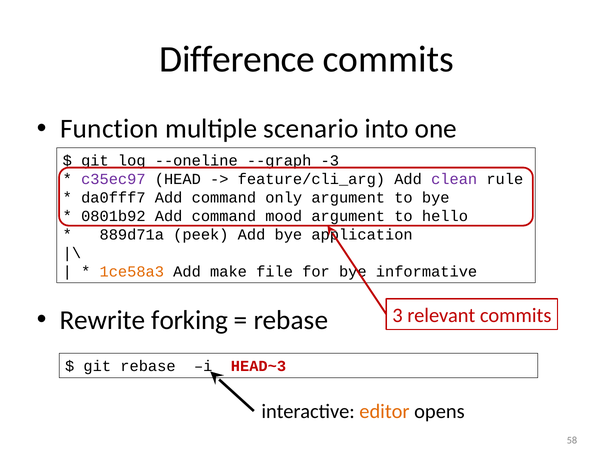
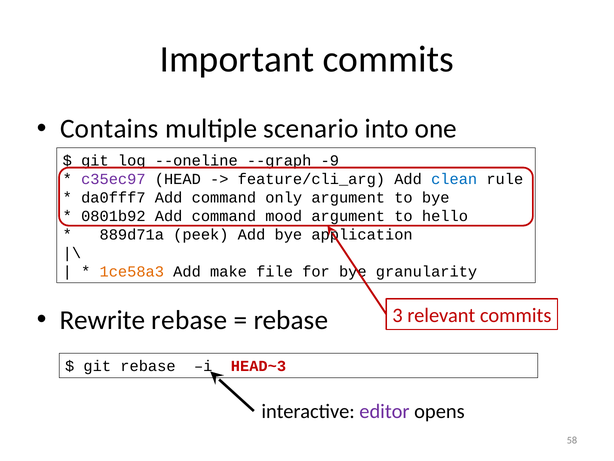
Difference: Difference -> Important (237, 59)
Function: Function -> Contains (109, 129)
-3: -3 -> -9 (330, 161)
clean colour: purple -> blue (454, 179)
informative: informative -> granularity (427, 271)
Rewrite forking: forking -> rebase (189, 320)
editor colour: orange -> purple (384, 411)
